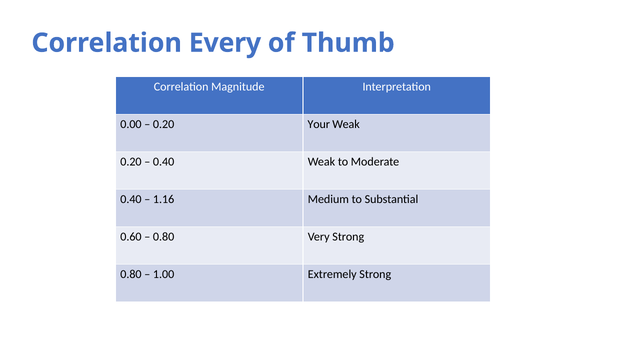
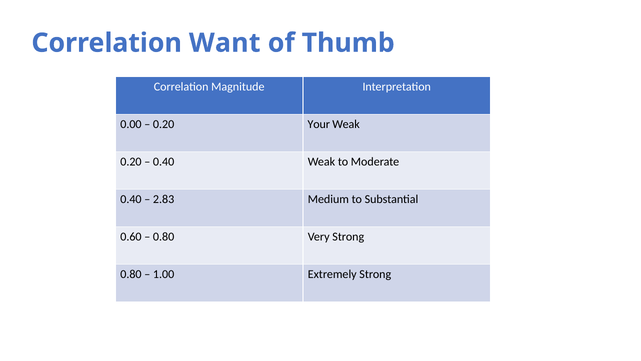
Every: Every -> Want (225, 43)
1.16: 1.16 -> 2.83 (164, 199)
